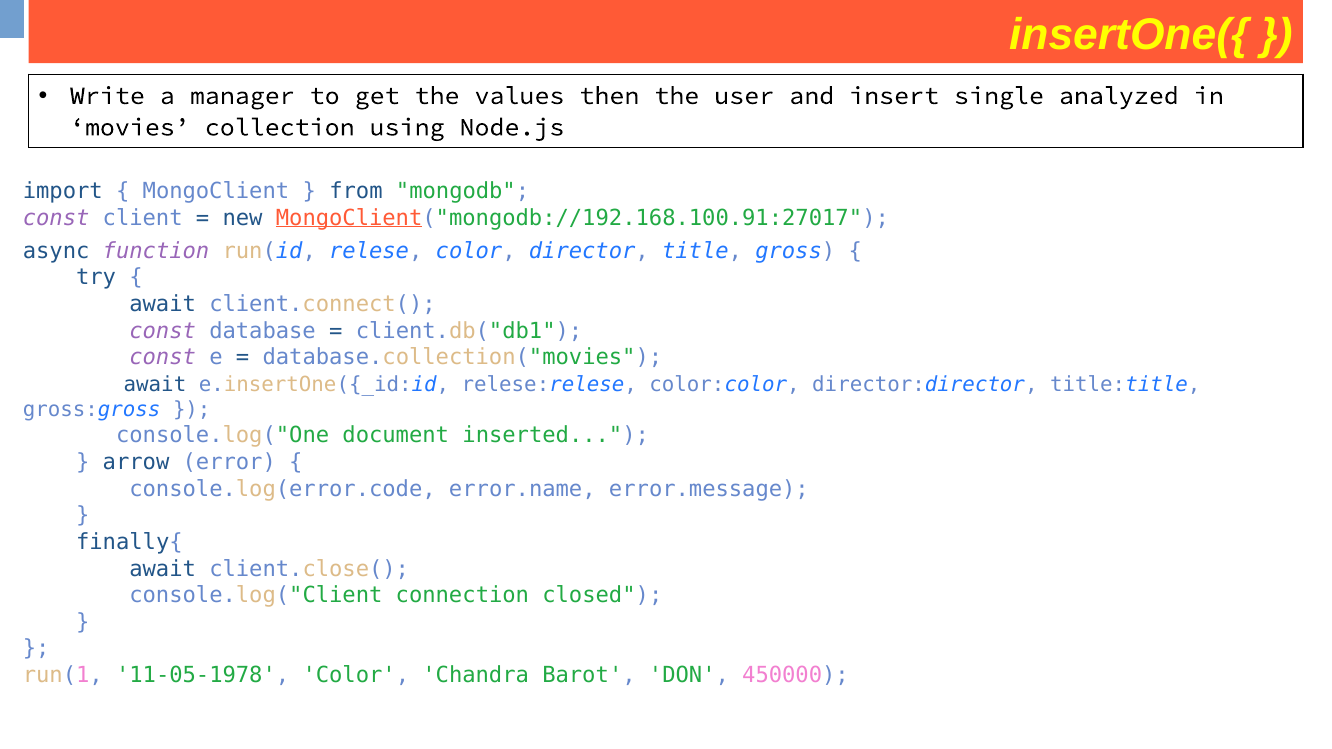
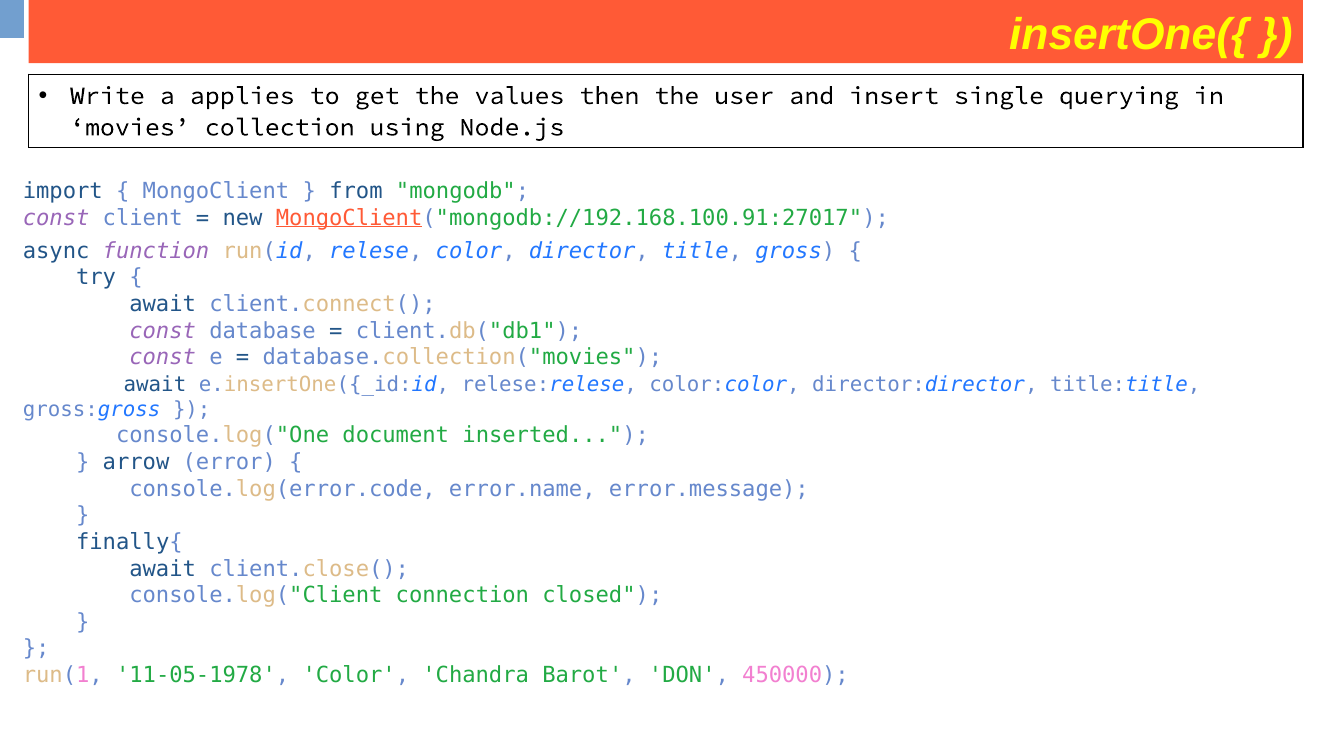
manager: manager -> applies (242, 96)
analyzed: analyzed -> querying (1119, 96)
